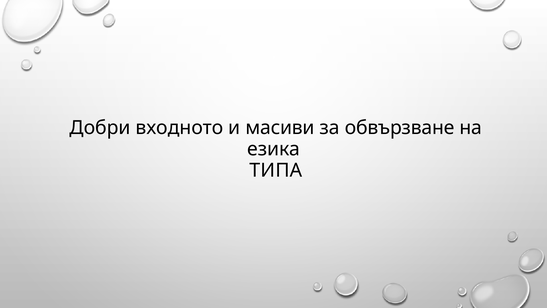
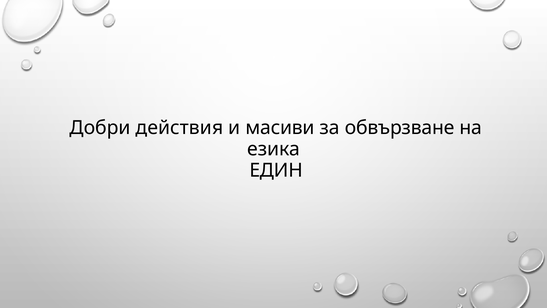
входното: входното -> действия (179, 128)
ТИПА: ТИПА -> ЕДИН (276, 170)
